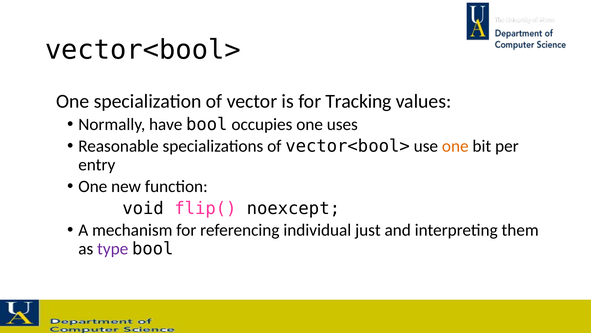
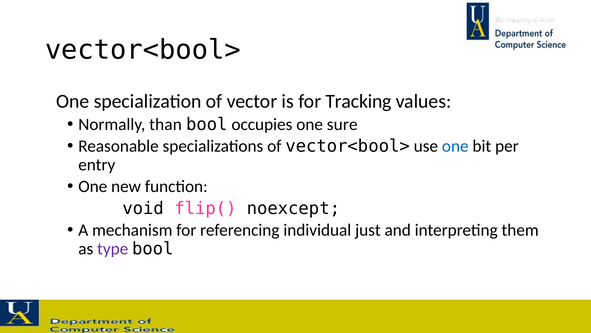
have: have -> than (166, 124)
uses: uses -> sure (342, 124)
one colour: orange -> blue (455, 146)
